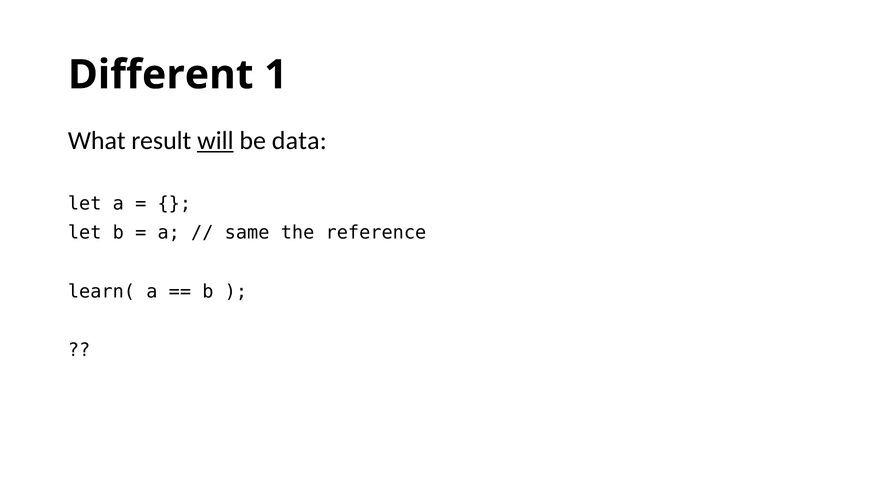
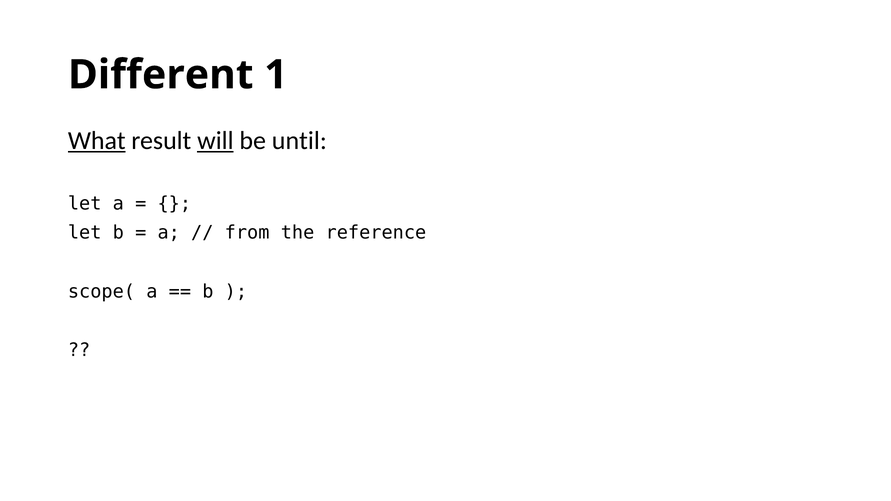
What underline: none -> present (97, 141)
data: data -> until (299, 141)
same: same -> from (247, 233)
learn(: learn( -> scope( (101, 292)
